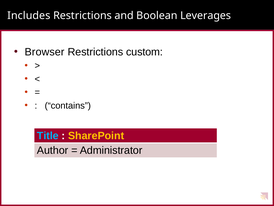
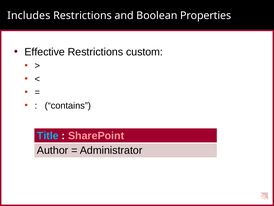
Leverages: Leverages -> Properties (206, 16)
Browser: Browser -> Effective (45, 52)
SharePoint colour: yellow -> pink (96, 135)
